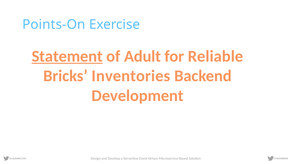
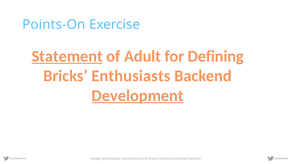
Reliable: Reliable -> Defining (216, 56)
Inventories: Inventories -> Enthusiasts (131, 76)
Development underline: none -> present (138, 96)
